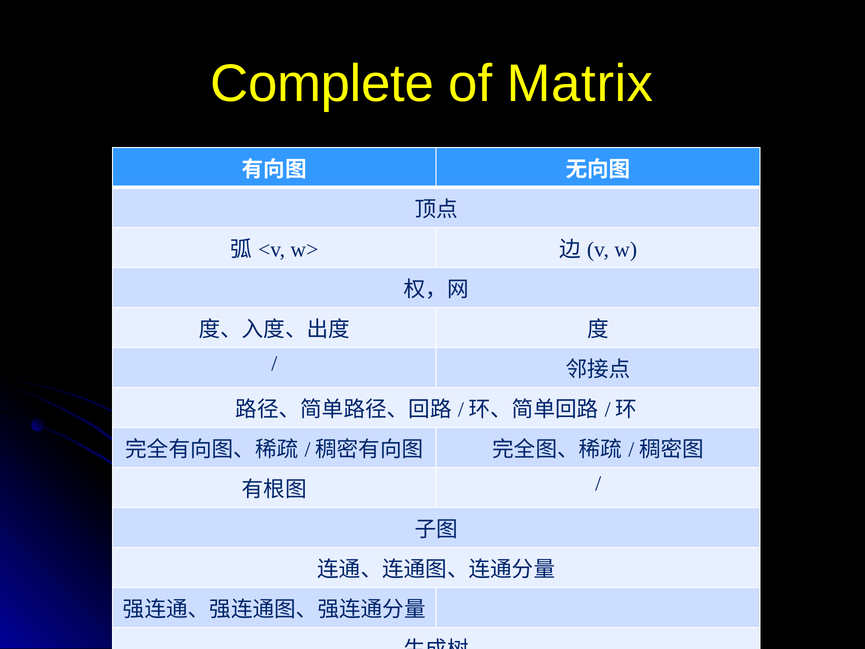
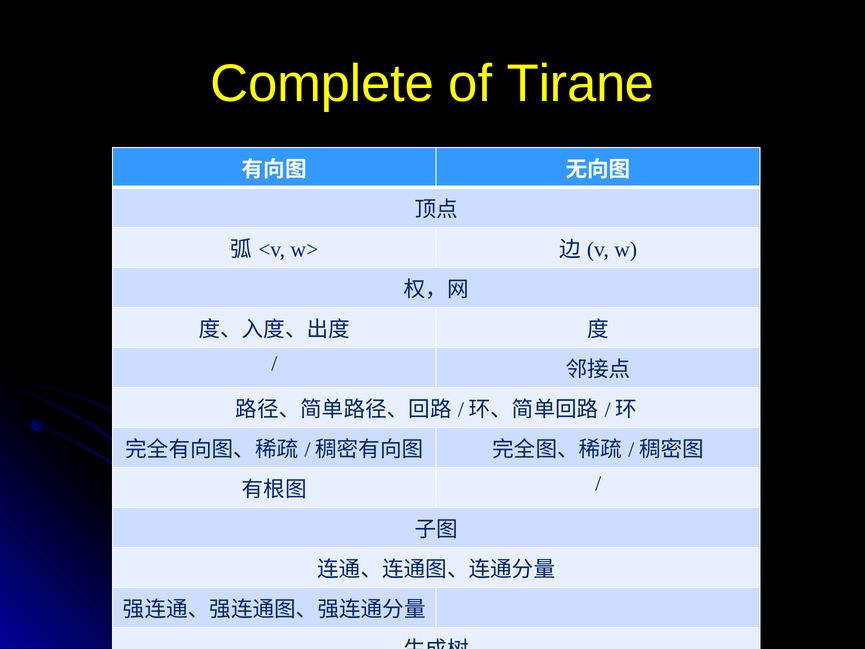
Matrix: Matrix -> Tirane (581, 84)
